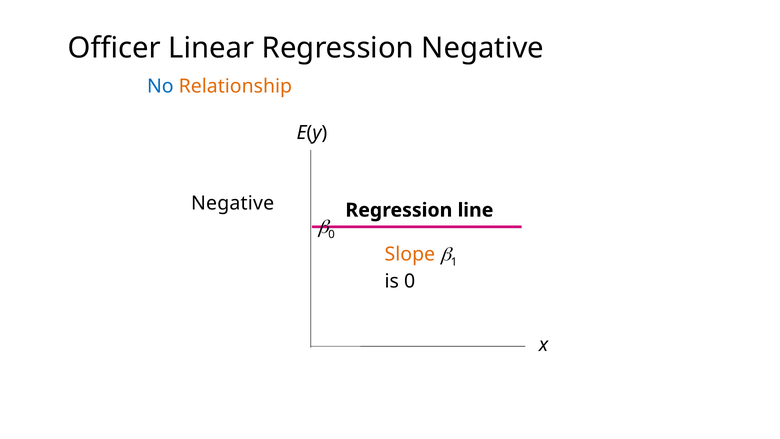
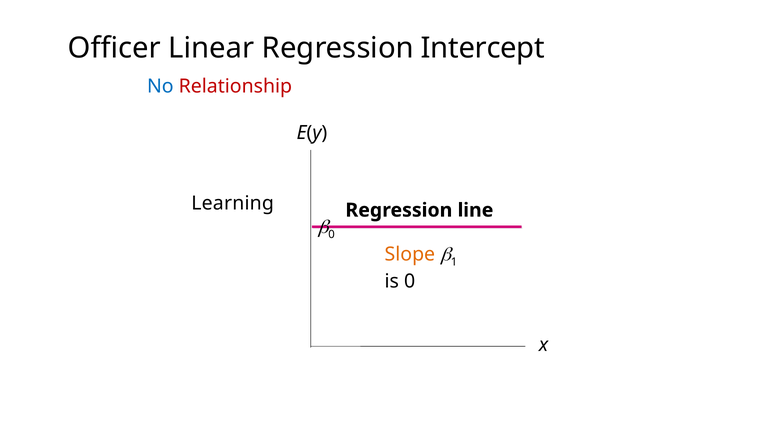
Regression Negative: Negative -> Intercept (483, 48)
Relationship colour: orange -> red (235, 86)
Negative: Negative -> Learning (233, 203)
